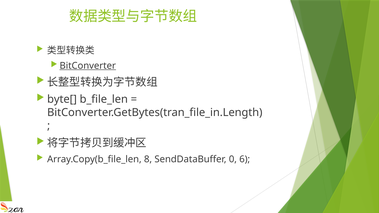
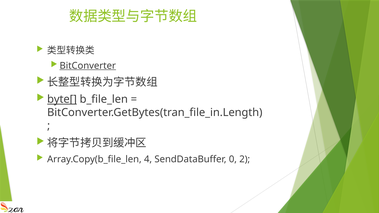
byte[ underline: none -> present (62, 99)
8: 8 -> 4 (148, 159)
6: 6 -> 2 (245, 159)
